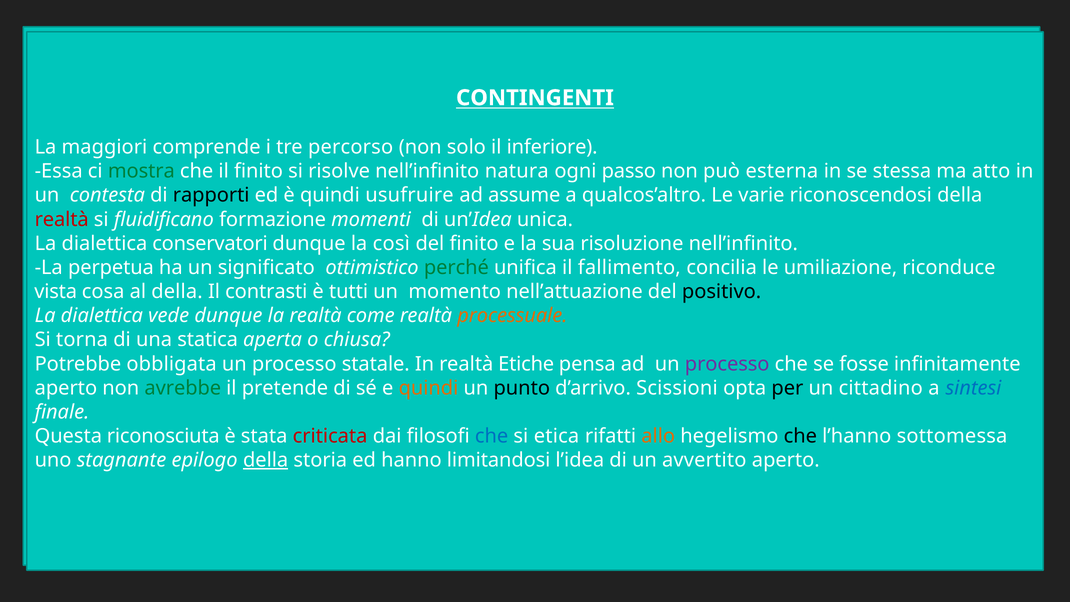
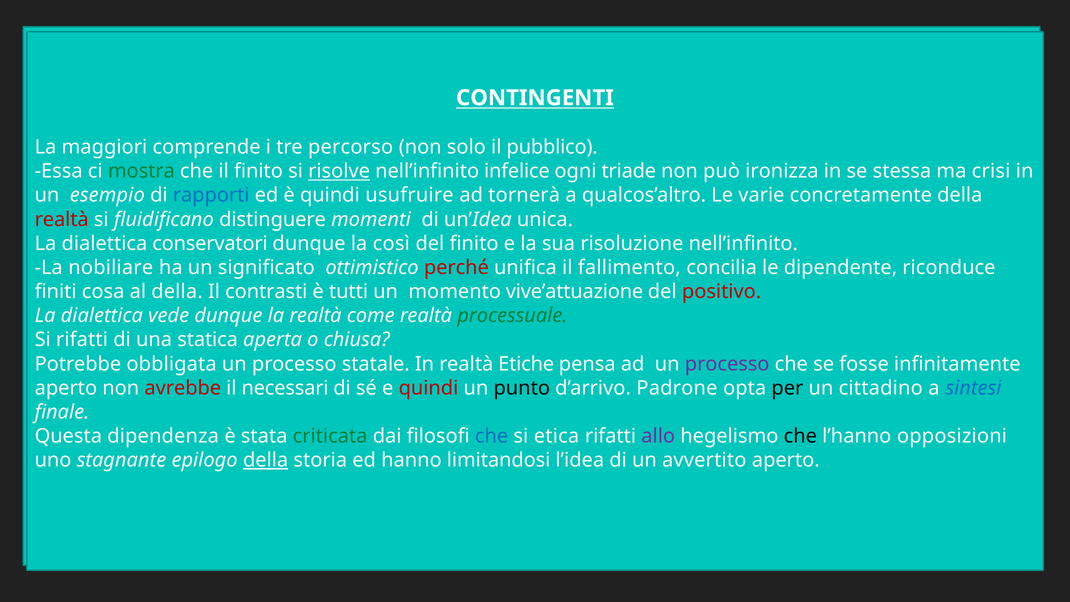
inferiore: inferiore -> pubblico (552, 147)
risolve underline: none -> present (339, 171)
natura: natura -> infelice (517, 171)
passo: passo -> triade (629, 171)
esterna: esterna -> ironizza (782, 171)
atto: atto -> crisi (991, 171)
contesta: contesta -> esempio (107, 195)
rapporti colour: black -> blue (211, 195)
assume: assume -> tornerà (524, 195)
riconoscendosi: riconoscendosi -> concretamente (861, 195)
formazione: formazione -> distinguere (273, 219)
perpetua: perpetua -> nobiliare (111, 268)
perché colour: green -> red (456, 268)
umiliazione: umiliazione -> dipendente (840, 268)
vista: vista -> finiti (56, 292)
nell’attuazione: nell’attuazione -> vive’attuazione (575, 292)
positivo colour: black -> red (722, 292)
processuale colour: orange -> green (512, 316)
Si torna: torna -> rifatti (82, 340)
avrebbe colour: green -> red (183, 388)
pretende: pretende -> necessari (285, 388)
quindi colour: orange -> red (429, 388)
Scissioni: Scissioni -> Padrone (677, 388)
riconosciuta: riconosciuta -> dipendenza (163, 436)
criticata colour: red -> green (330, 436)
allo colour: orange -> purple (658, 436)
sottomessa: sottomessa -> opposizioni (952, 436)
